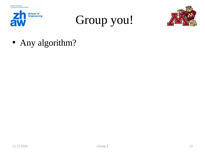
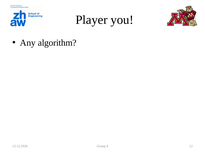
Group: Group -> Player (92, 20)
